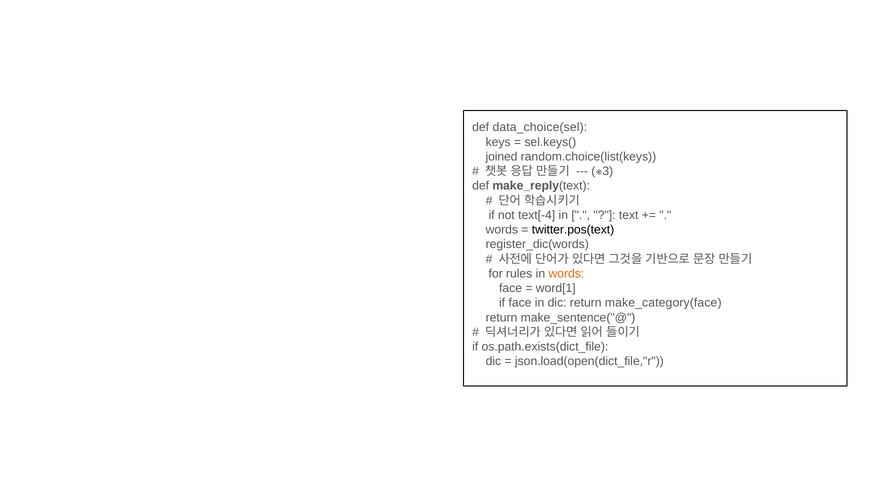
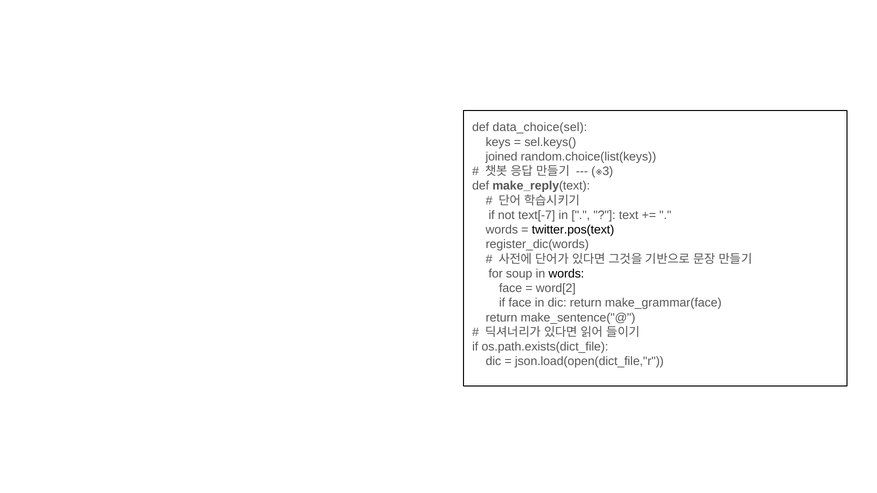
text[-4: text[-4 -> text[-7 (537, 215)
rules: rules -> soup (519, 274)
words colour: orange -> black (566, 274)
word[1: word[1 -> word[2 (556, 288)
make_category(face: make_category(face -> make_grammar(face (663, 303)
